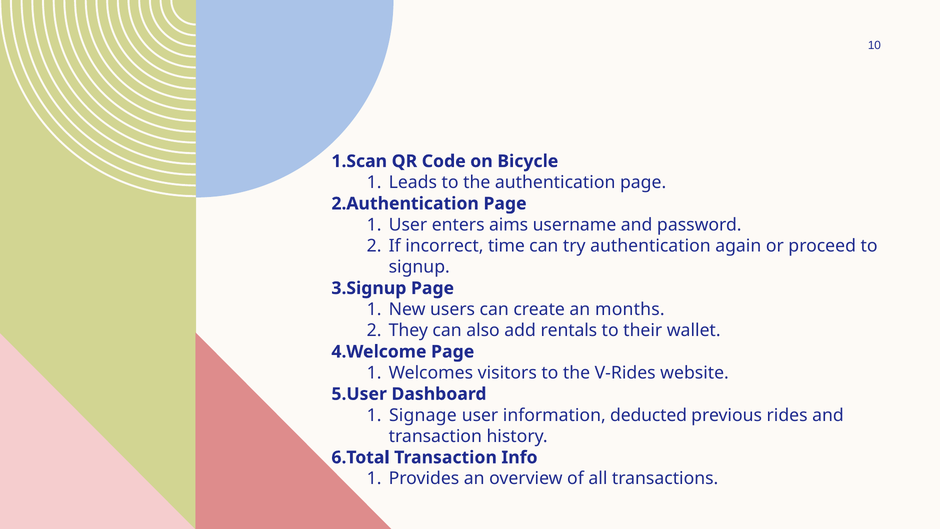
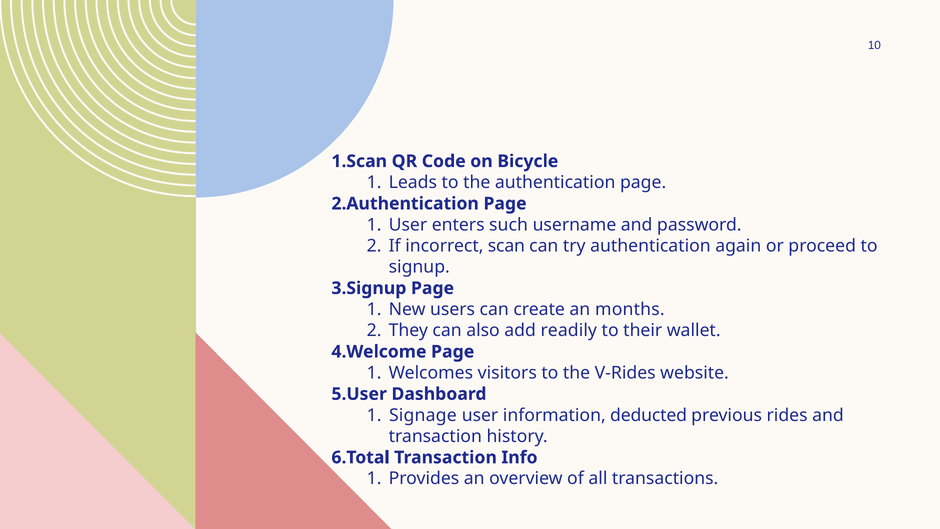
aims: aims -> such (509, 225)
time: time -> scan (506, 246)
rentals: rentals -> readily (569, 330)
